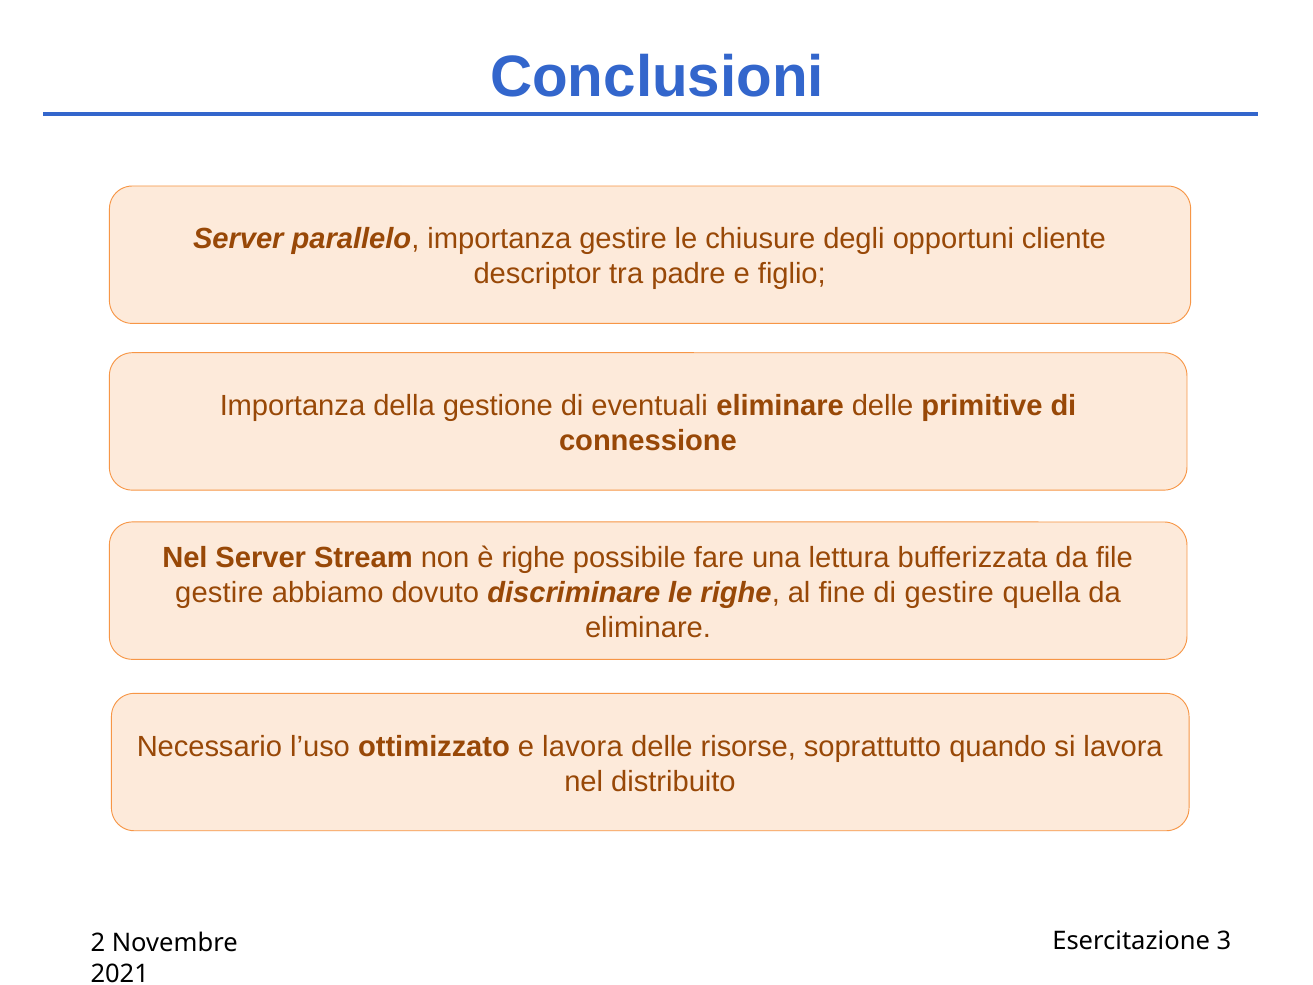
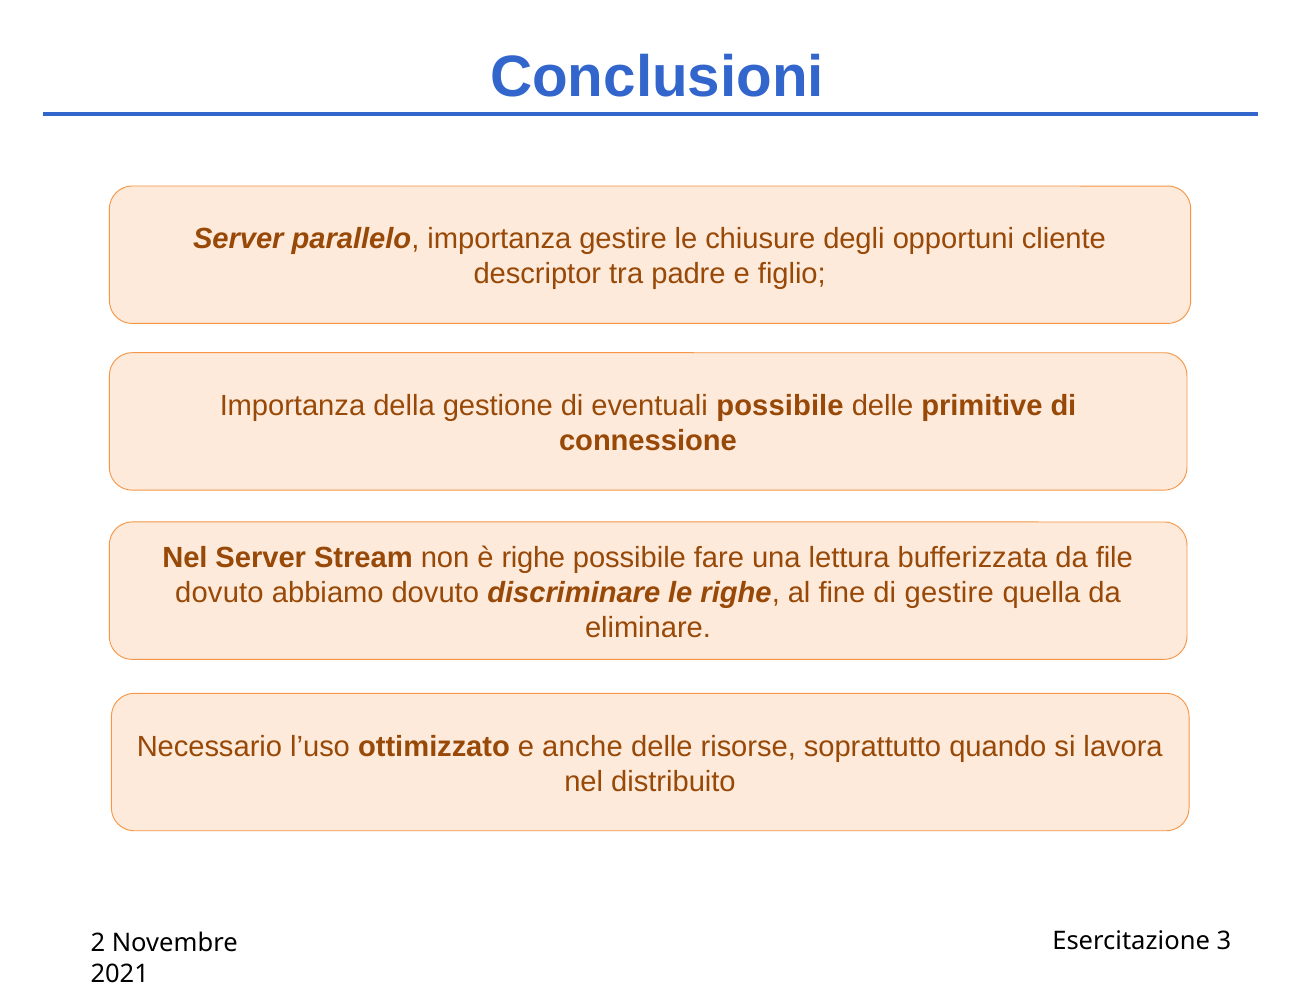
eventuali eliminare: eliminare -> possibile (780, 406)
gestire: gestire -> dovuto (219, 592)
e lavora: lavora -> anche (582, 746)
